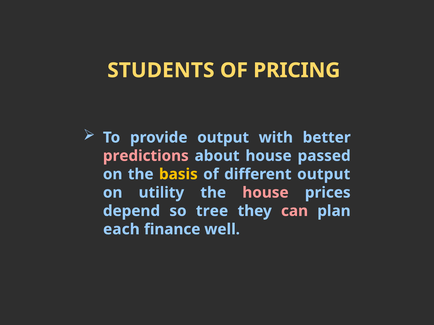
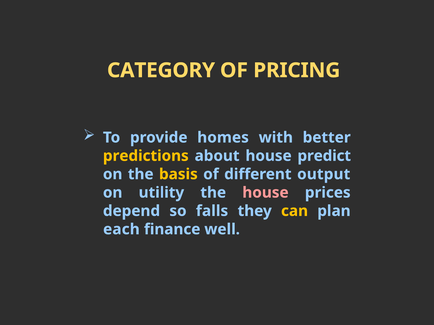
STUDENTS: STUDENTS -> CATEGORY (161, 70)
provide output: output -> homes (223, 138)
predictions colour: pink -> yellow (146, 156)
passed: passed -> predict (324, 156)
tree: tree -> falls (212, 211)
can colour: pink -> yellow (295, 211)
